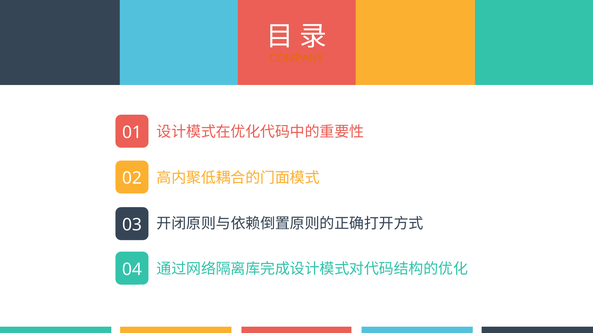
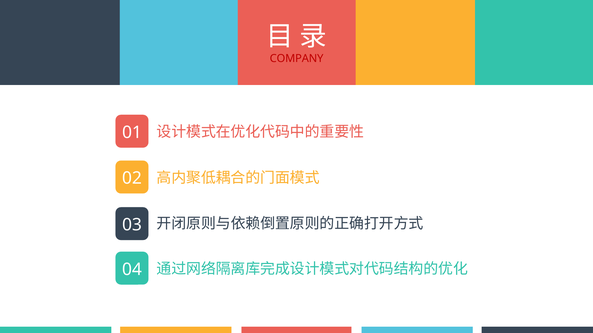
COMPANY colour: orange -> red (297, 59)
